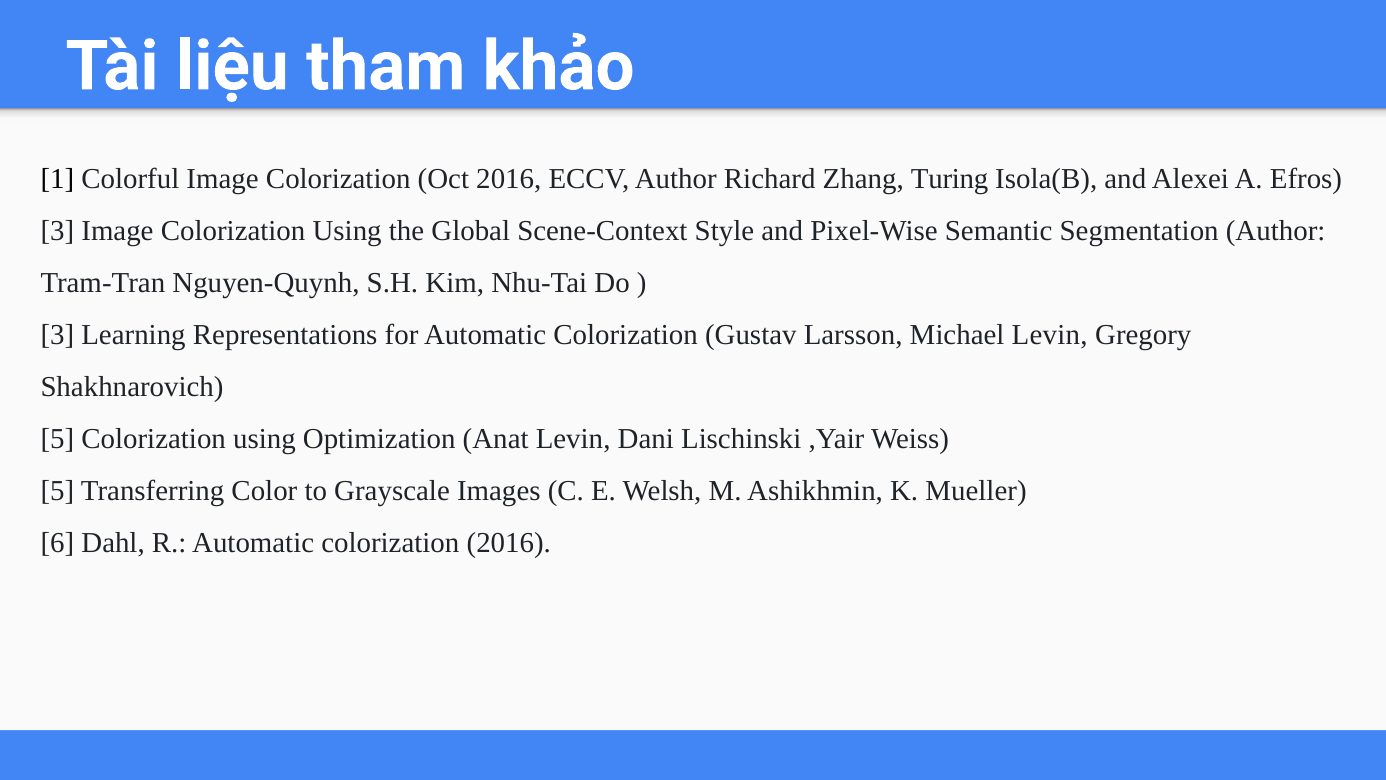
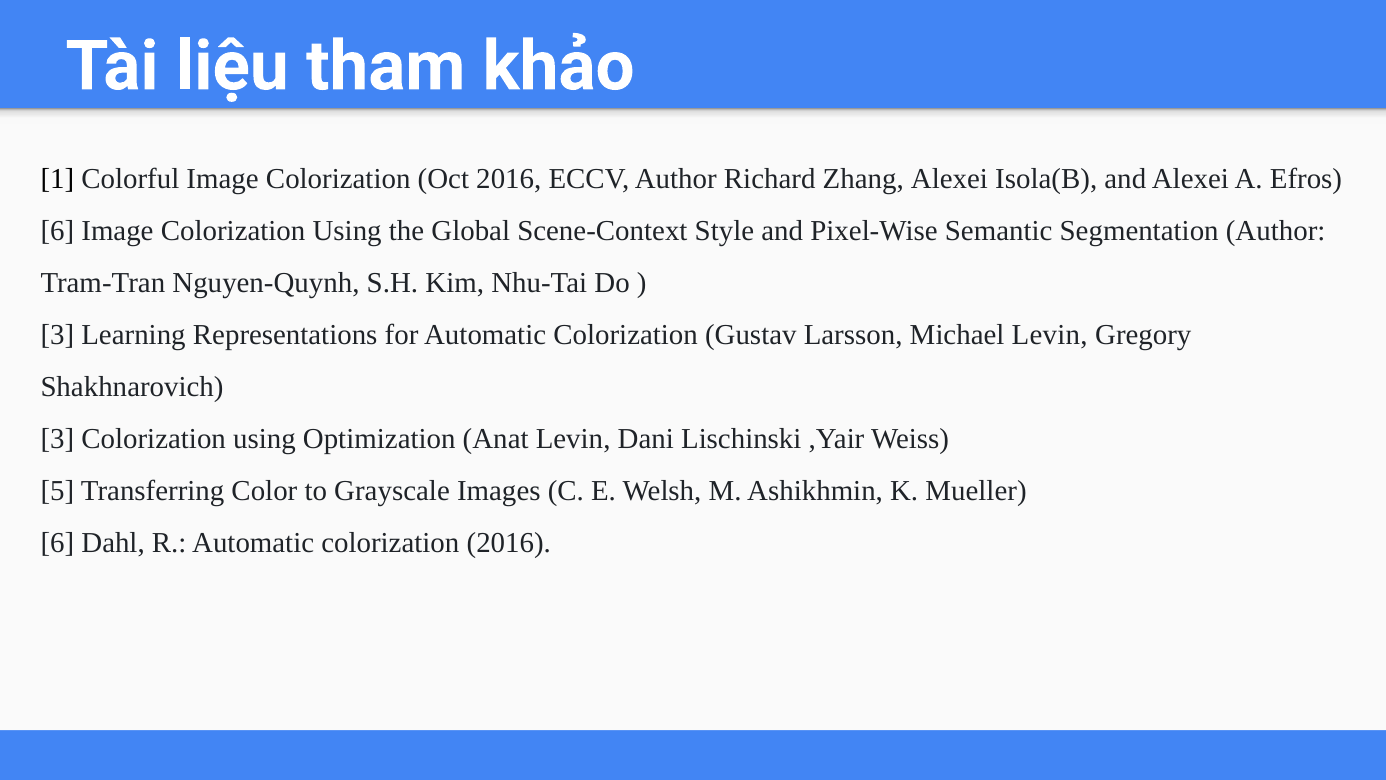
Zhang Turing: Turing -> Alexei (949, 179)
3: 3 -> 6 (57, 231)
5: 5 -> 3 (57, 439)
